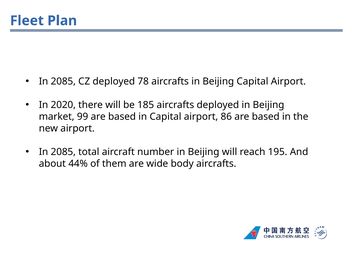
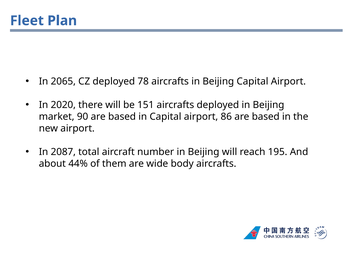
2085: 2085 -> 2065 (63, 82)
185: 185 -> 151 (146, 105)
99: 99 -> 90 (83, 117)
2085: 2085 -> 2087 (63, 152)
